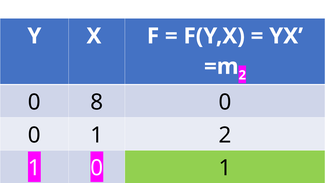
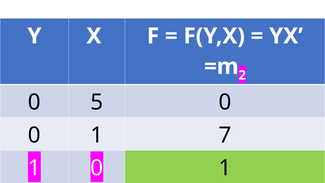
8: 8 -> 5 (97, 102)
1 2: 2 -> 7 (225, 135)
